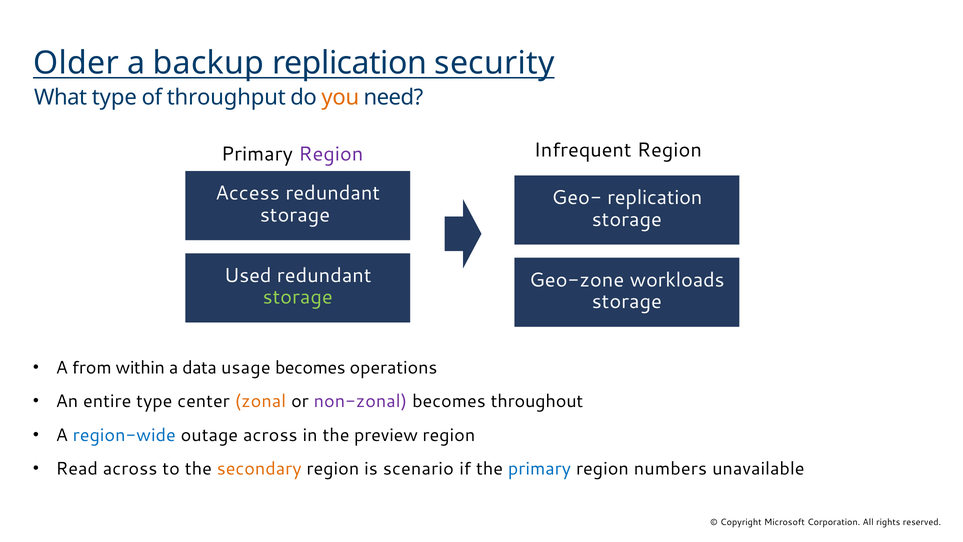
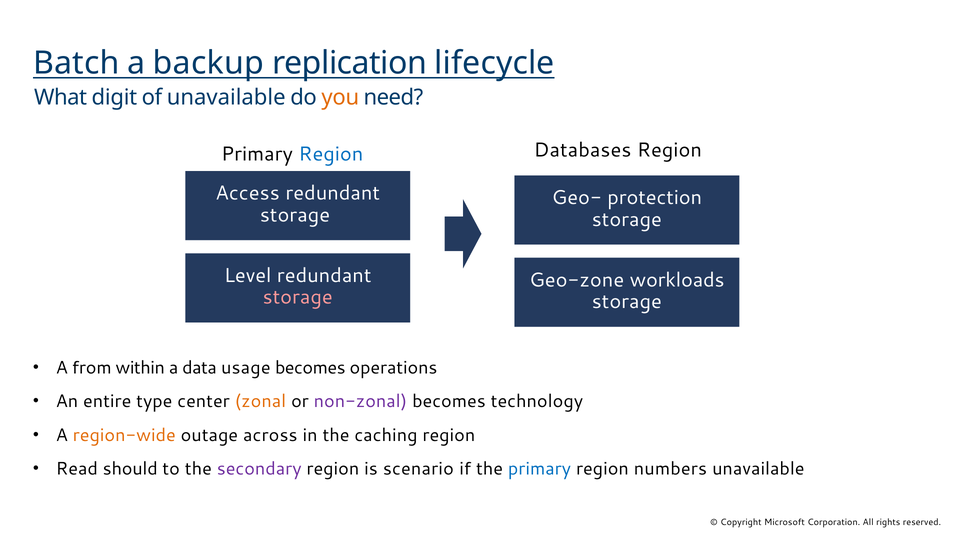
Older: Older -> Batch (76, 63)
security: security -> lifecycle (494, 63)
What type: type -> digit (114, 97)
of throughput: throughput -> unavailable (226, 97)
Infrequent: Infrequent -> Databases (583, 150)
Region colour: purple -> blue (331, 154)
Geo- replication: replication -> protection (655, 198)
Used: Used -> Level (248, 275)
storage colour: light green -> pink (298, 297)
throughout: throughout -> technology (537, 401)
region-wide colour: blue -> orange (124, 435)
preview: preview -> caching (386, 435)
Read across: across -> should (130, 469)
secondary colour: orange -> purple (259, 469)
